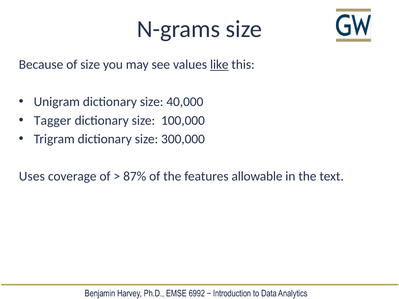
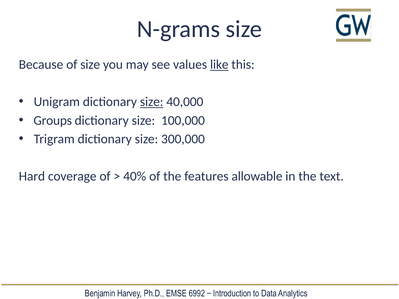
size underline: none -> present (152, 102)
Tagger: Tagger -> Groups (53, 121)
Uses: Uses -> Hard (32, 176)
87%: 87% -> 40% (135, 176)
